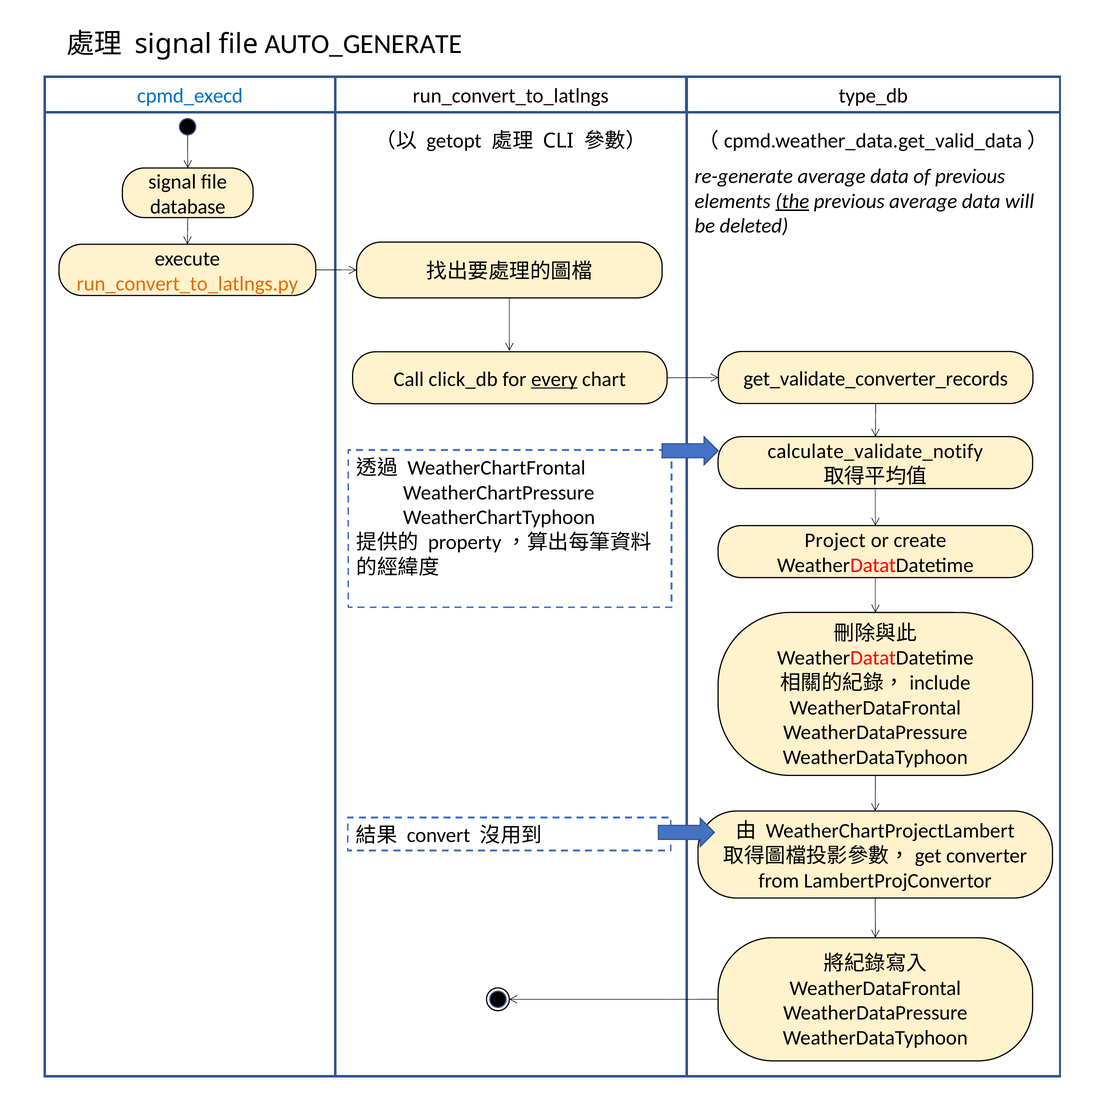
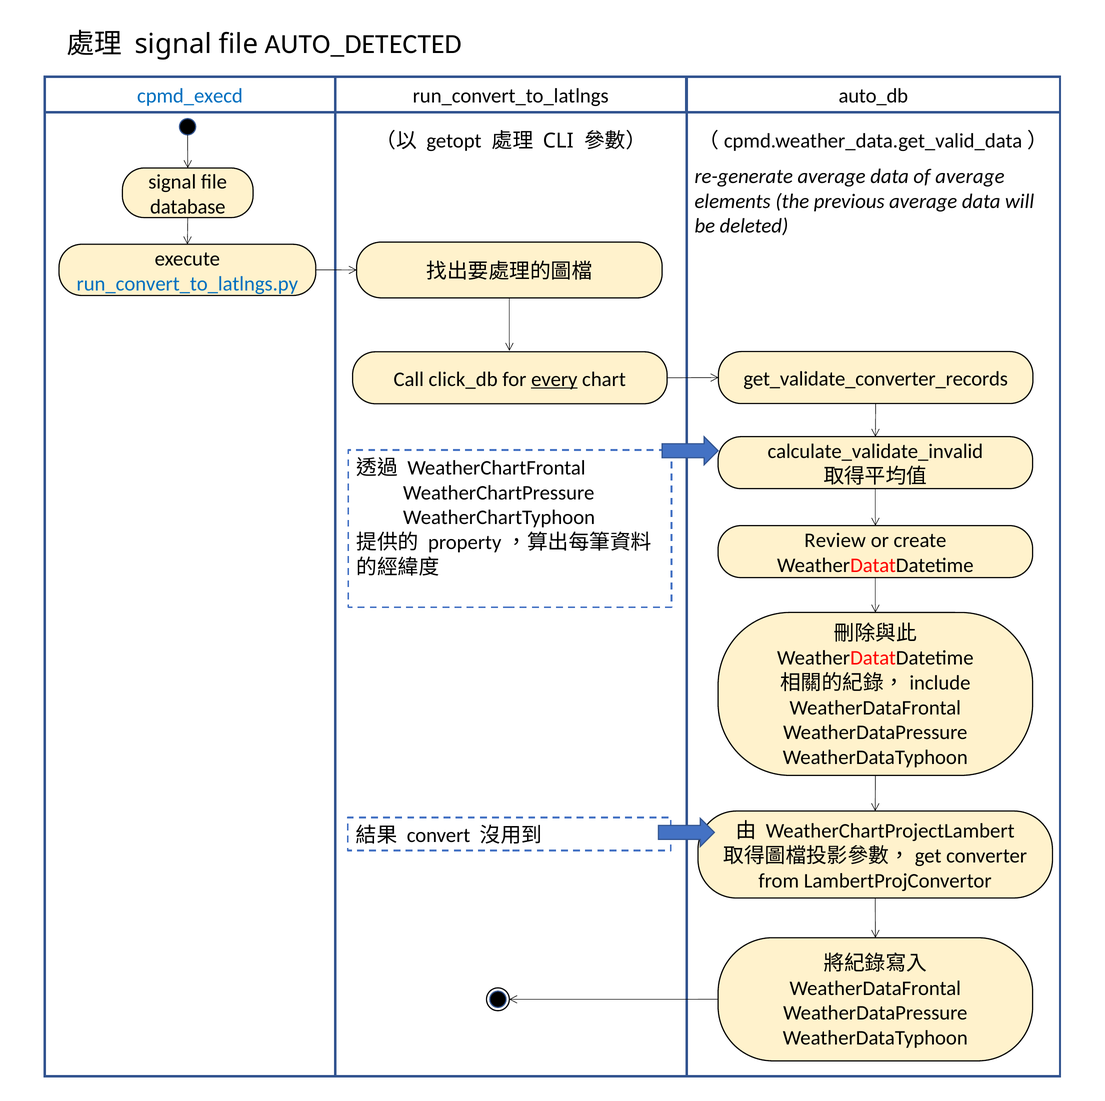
AUTO_GENERATE: AUTO_GENERATE -> AUTO_DETECTED (363, 44)
type_db: type_db -> auto_db (873, 96)
of previous: previous -> average (970, 176)
the underline: present -> none (792, 201)
run_convert_to_latlngs.py colour: orange -> blue (187, 284)
calculate_validate_notify: calculate_validate_notify -> calculate_validate_invalid (875, 452)
Project: Project -> Review (835, 541)
